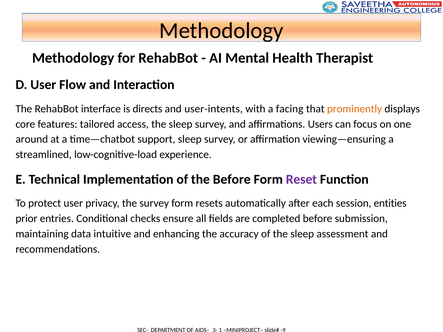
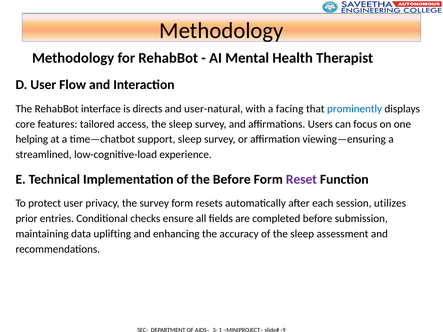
user-intents: user-intents -> user-natural (214, 109)
prominently colour: orange -> blue (355, 109)
around: around -> helping (32, 139)
entities: entities -> utilizes (390, 203)
intuitive: intuitive -> uplifting (112, 234)
